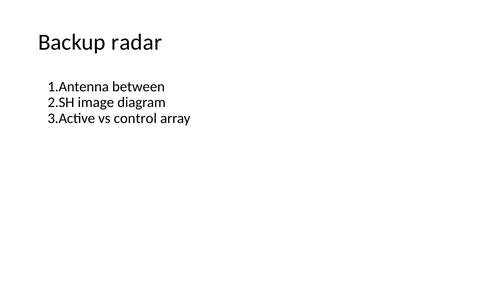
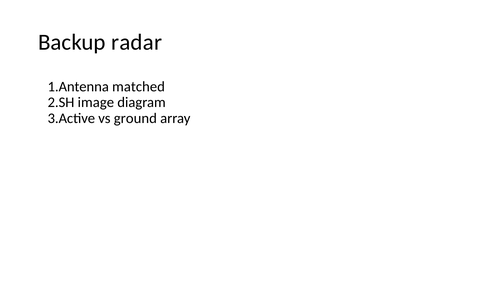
between: between -> matched (139, 87)
control: control -> ground (135, 118)
